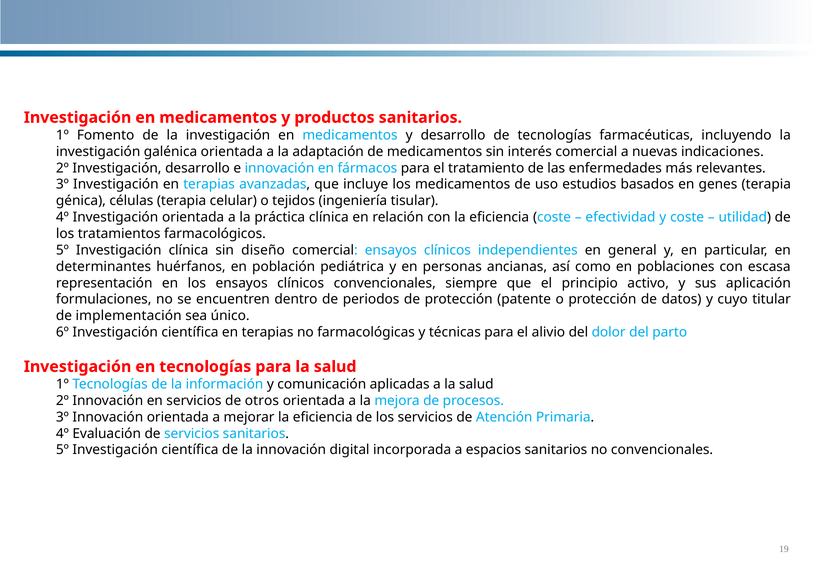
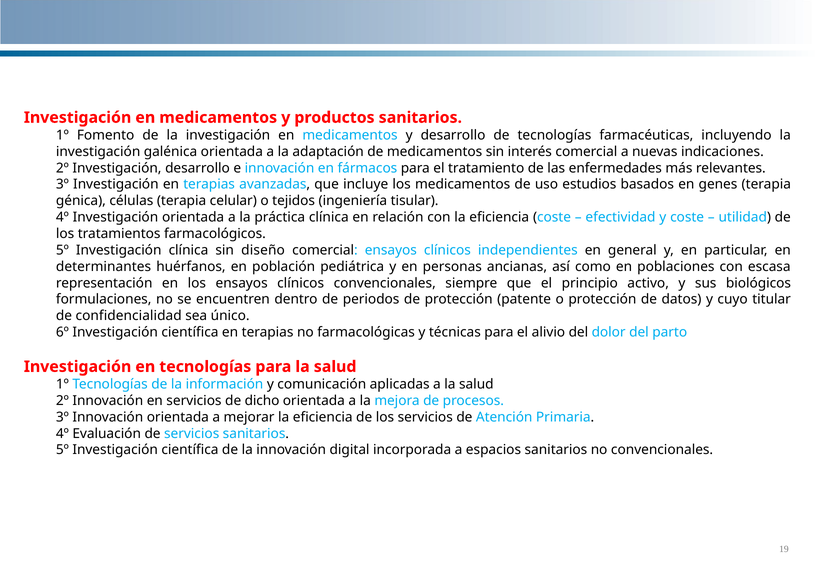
aplicación: aplicación -> biológicos (758, 283)
implementación: implementación -> confidencialidad (129, 316)
otros: otros -> dicho (262, 401)
